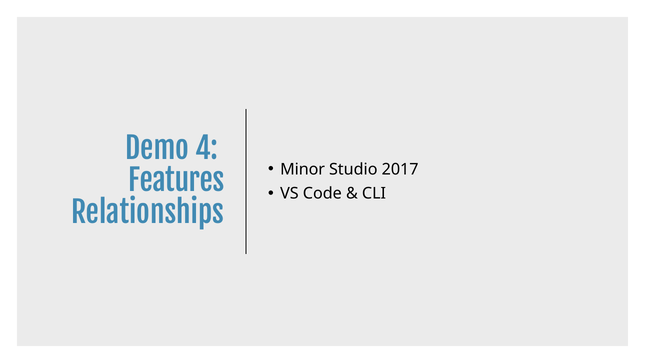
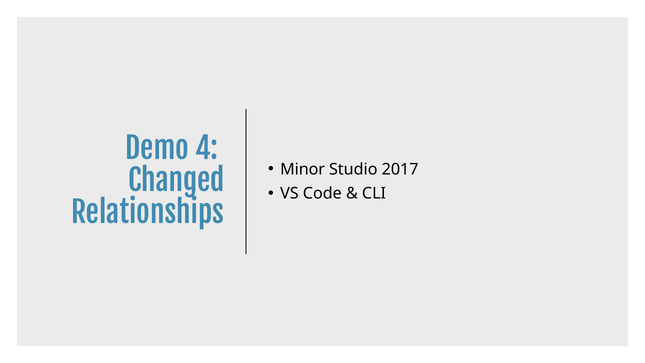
Features: Features -> Changed (176, 181)
